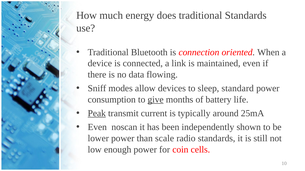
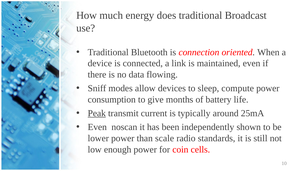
traditional Standards: Standards -> Broadcast (246, 16)
standard: standard -> compute (238, 89)
give underline: present -> none (156, 100)
